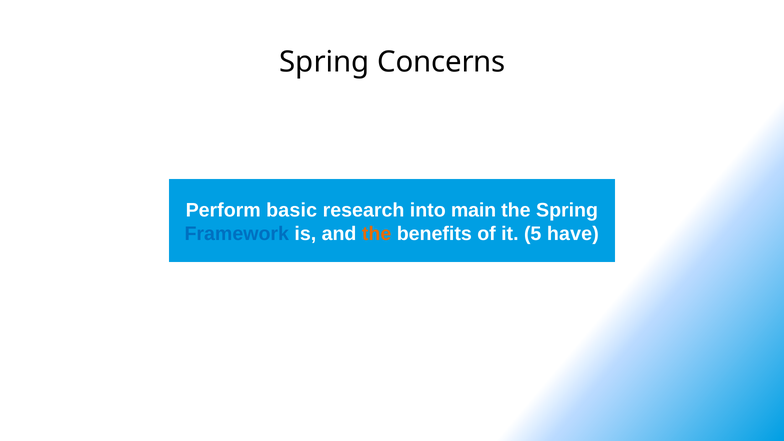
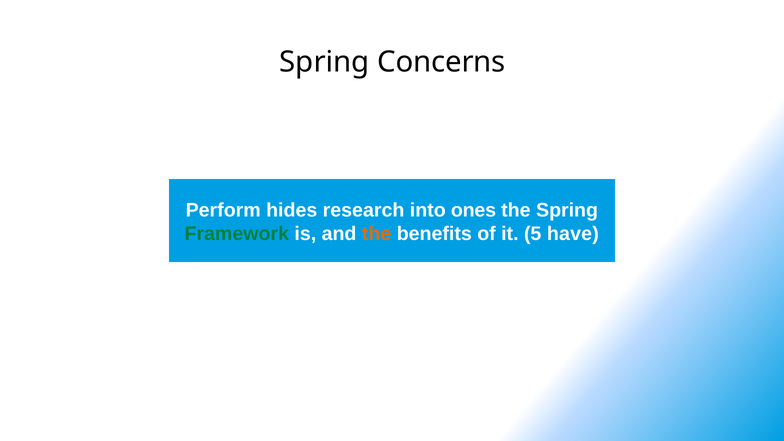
basic: basic -> hides (292, 210)
main: main -> ones (474, 210)
Framework colour: blue -> green (237, 234)
